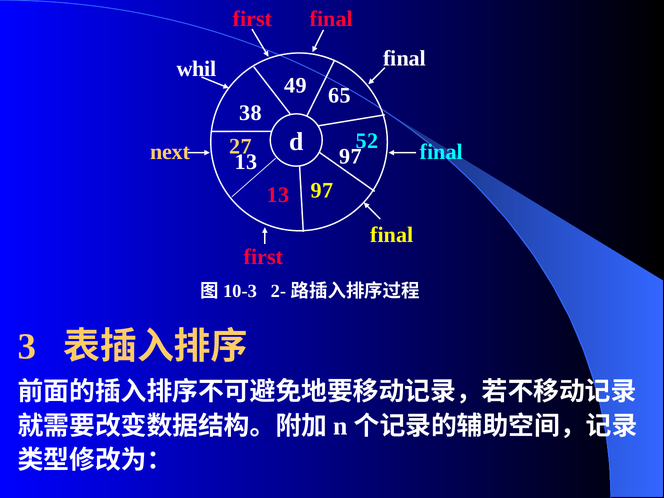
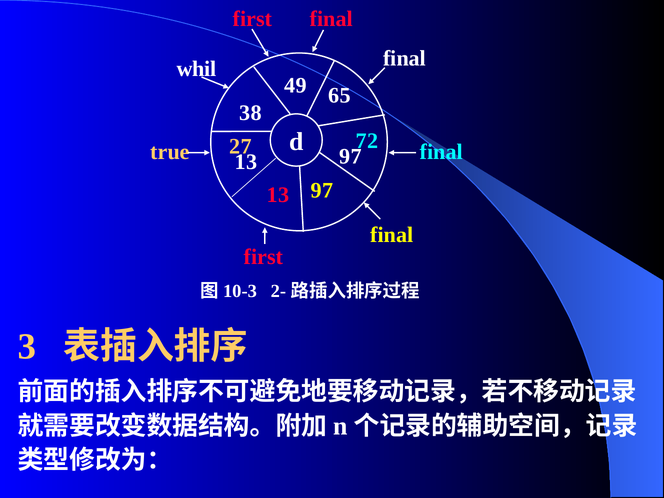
52: 52 -> 72 (367, 141)
next: next -> true (170, 152)
